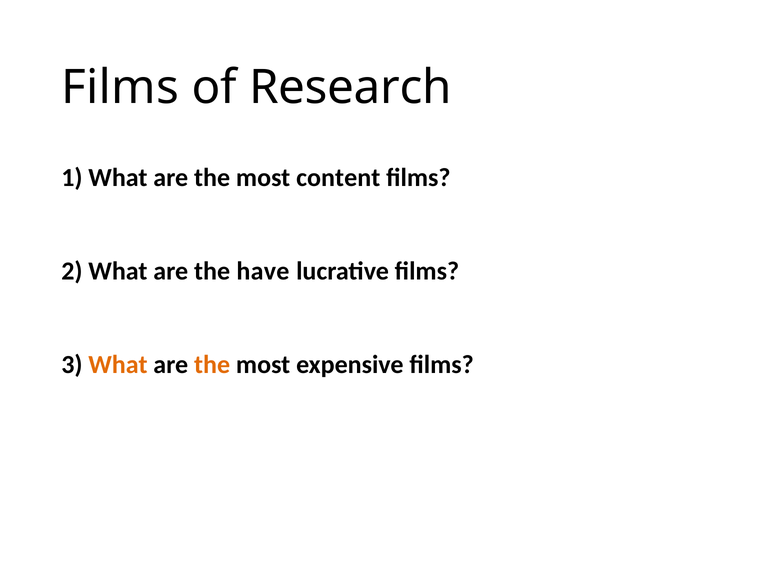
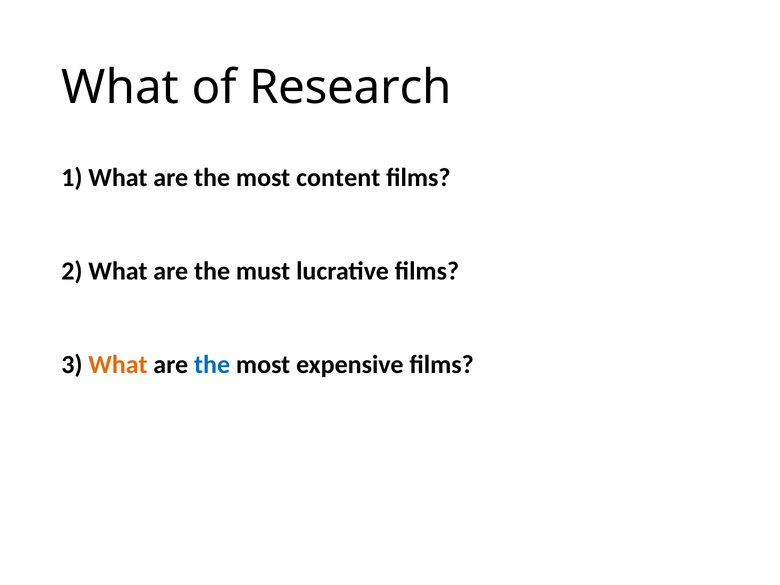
Films: Films -> What (120, 87)
have: have -> must (263, 271)
the colour: orange -> blue (212, 365)
